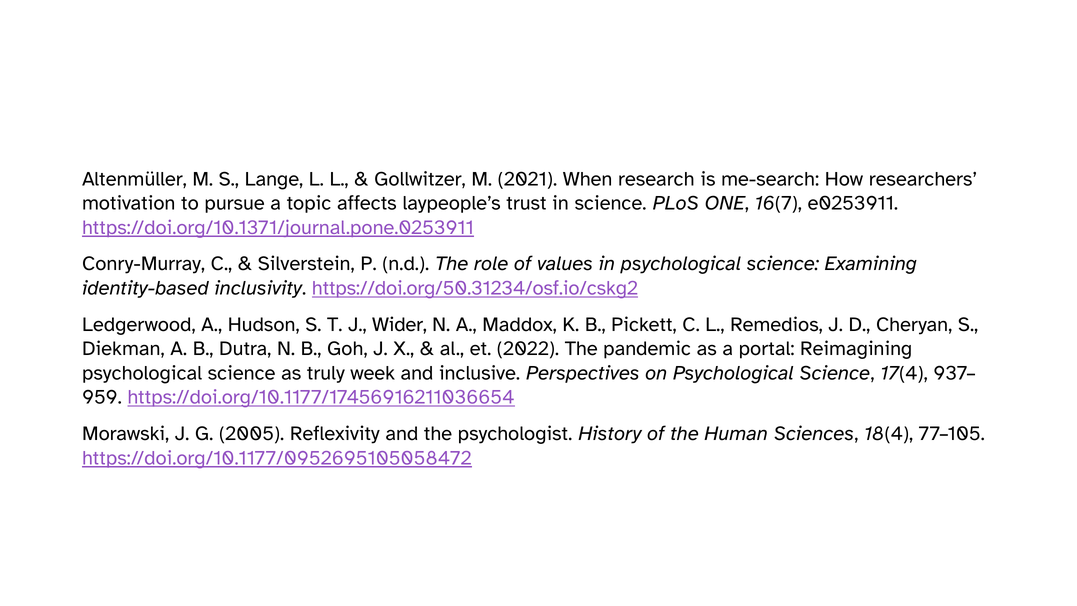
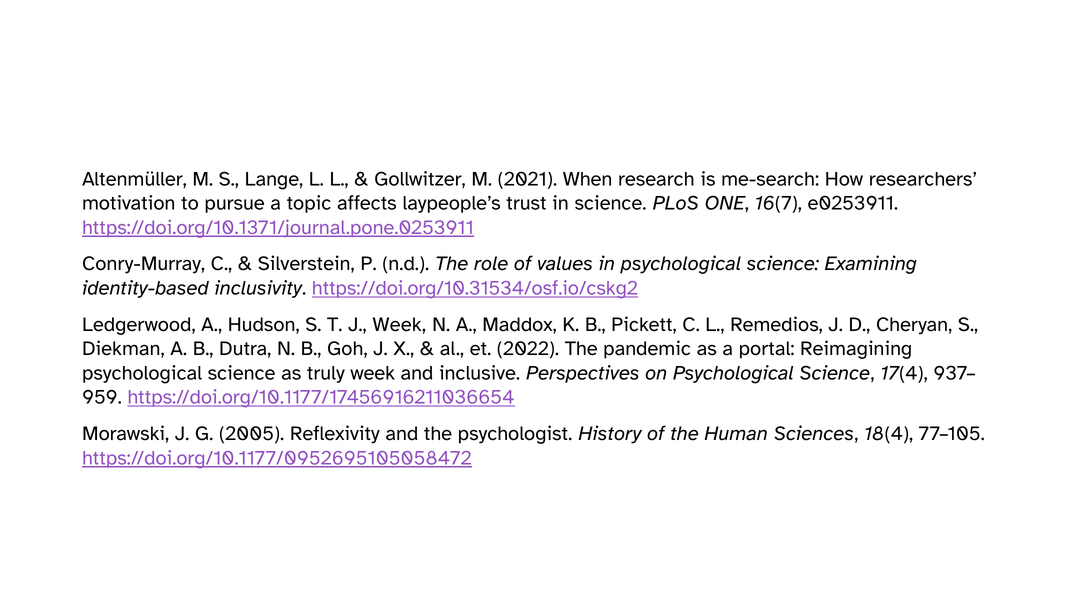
https://doi.org/50.31234/osf.io/cskg2: https://doi.org/50.31234/osf.io/cskg2 -> https://doi.org/10.31534/osf.io/cskg2 (475, 288)
J Wider: Wider -> Week (399, 324)
